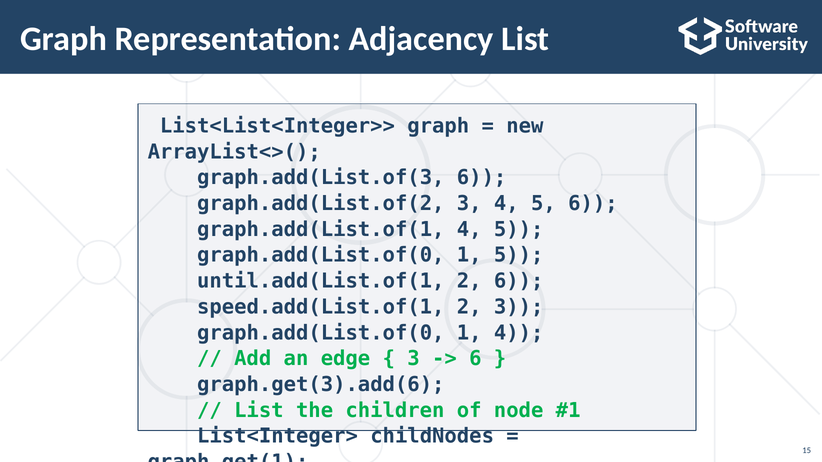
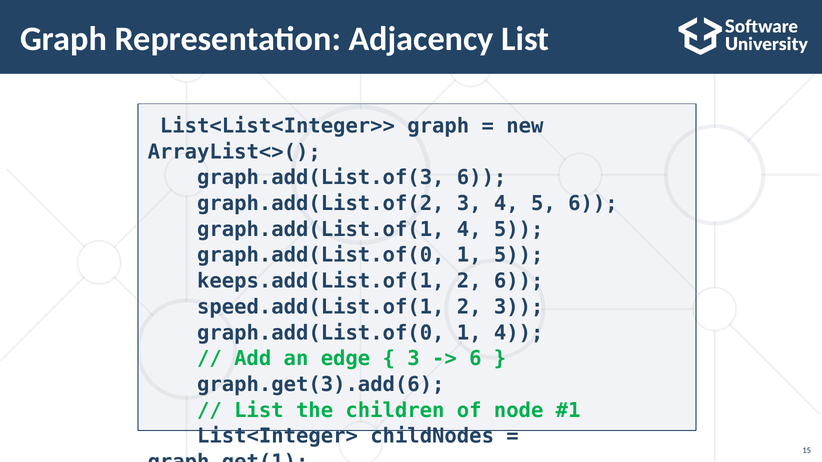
until.add(List.of(1: until.add(List.of(1 -> keeps.add(List.of(1 (321, 281)
